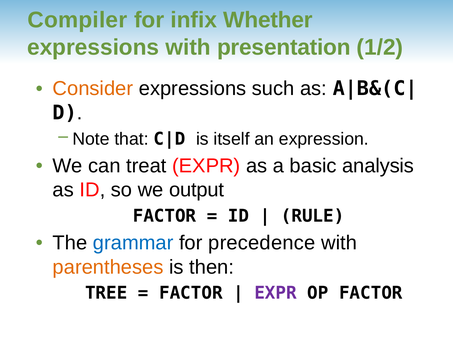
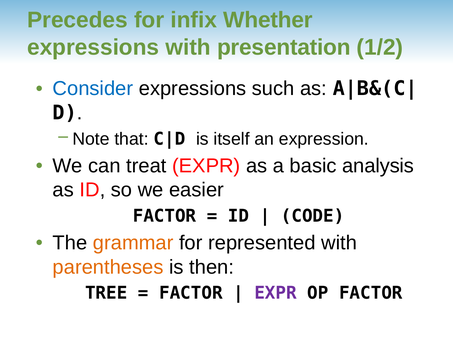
Compiler: Compiler -> Precedes (77, 20)
Consider colour: orange -> blue (93, 89)
output: output -> easier (197, 190)
RULE: RULE -> CODE (313, 216)
grammar colour: blue -> orange (133, 243)
precedence: precedence -> represented (262, 243)
